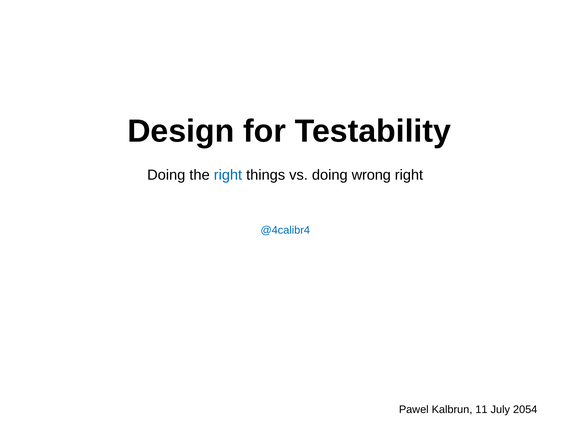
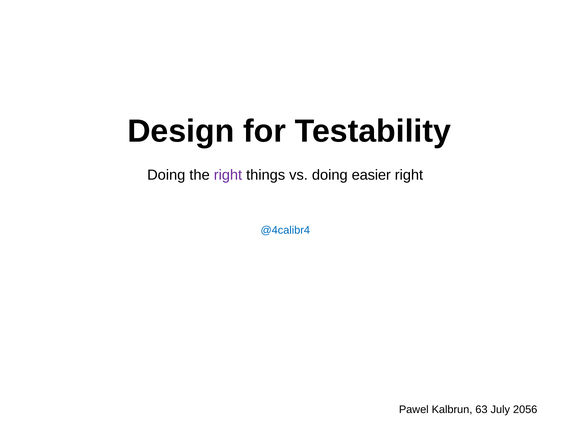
right colour: blue -> purple (228, 175)
wrong: wrong -> easier (371, 175)
11: 11 -> 63 (481, 410)
2054: 2054 -> 2056 (525, 410)
